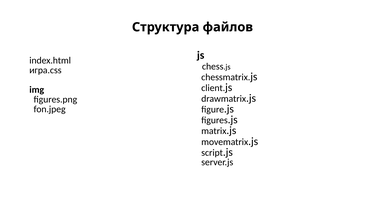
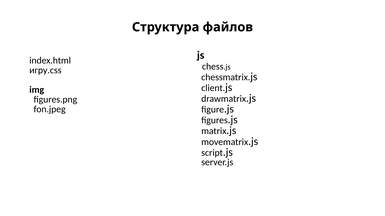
игра.css: игра.css -> игру.css (45, 70)
